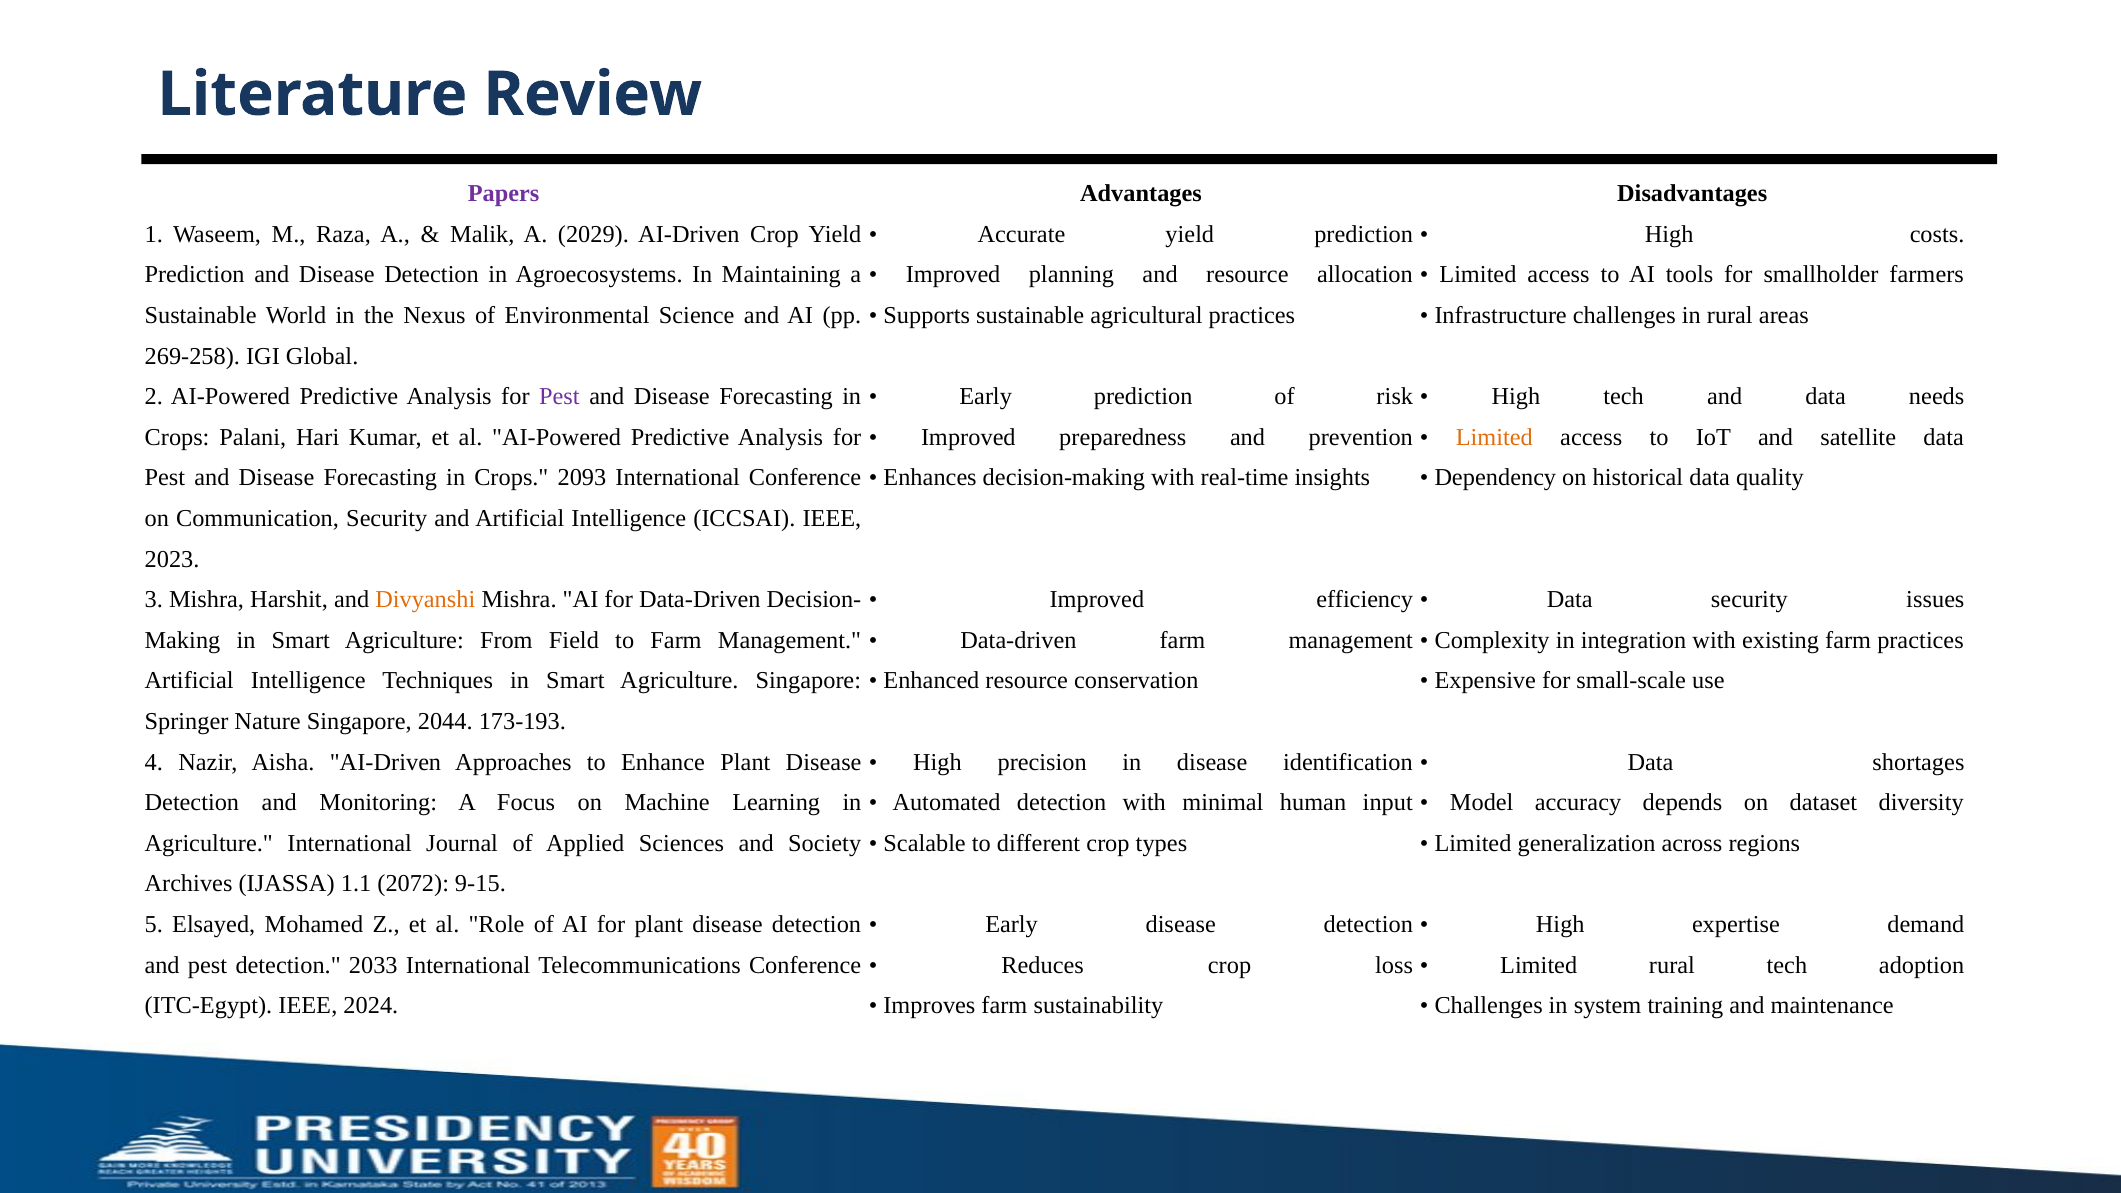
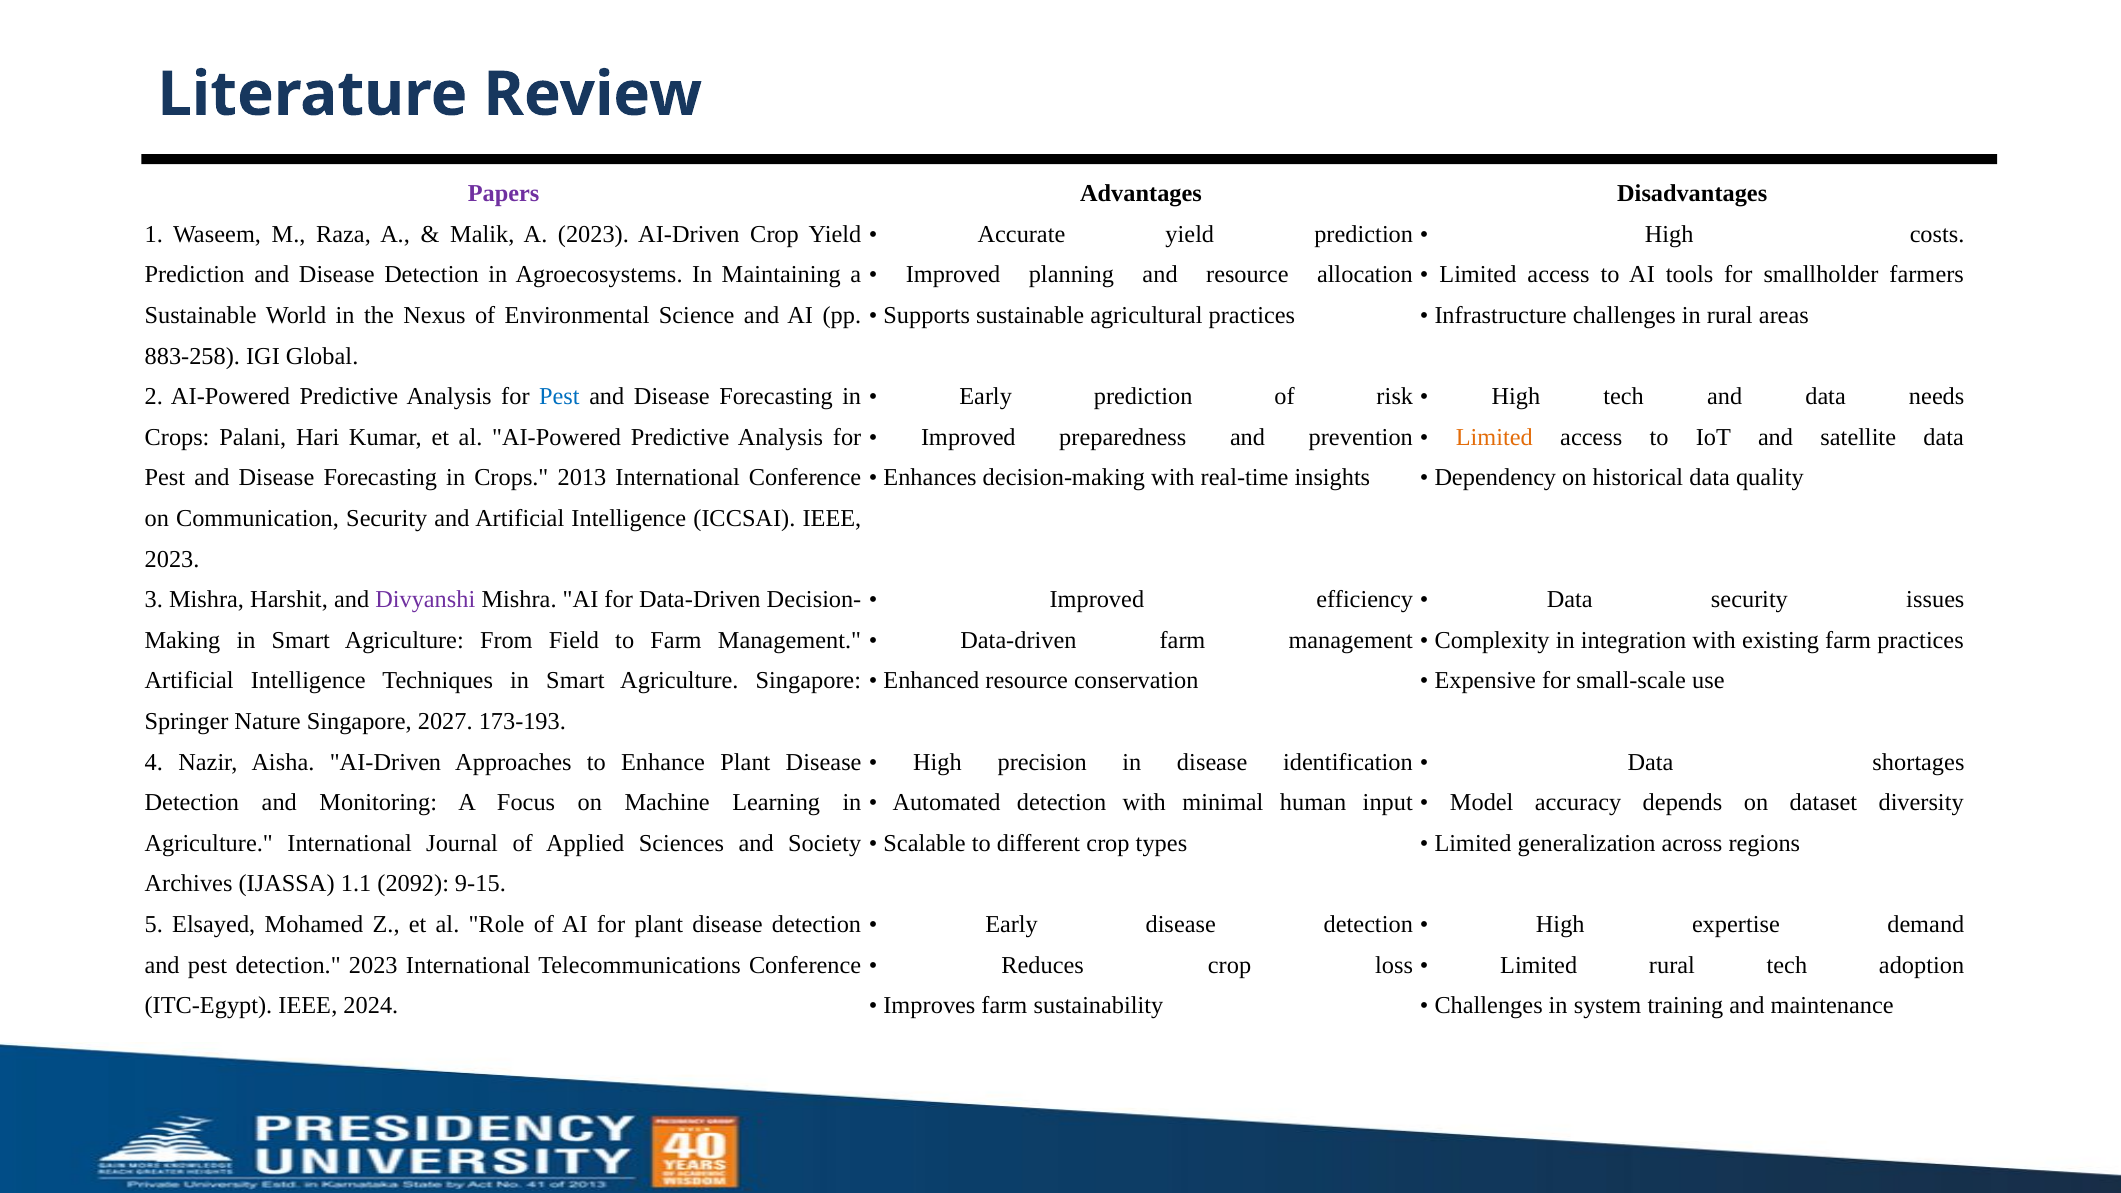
A 2029: 2029 -> 2023 (593, 234)
269-258: 269-258 -> 883-258 (192, 356)
Pest colour: purple -> blue (559, 397)
2093: 2093 -> 2013 (582, 478)
Divyanshi colour: orange -> purple (425, 600)
2044: 2044 -> 2027 (445, 721)
2072: 2072 -> 2092 (413, 884)
detection 2033: 2033 -> 2023 (373, 965)
